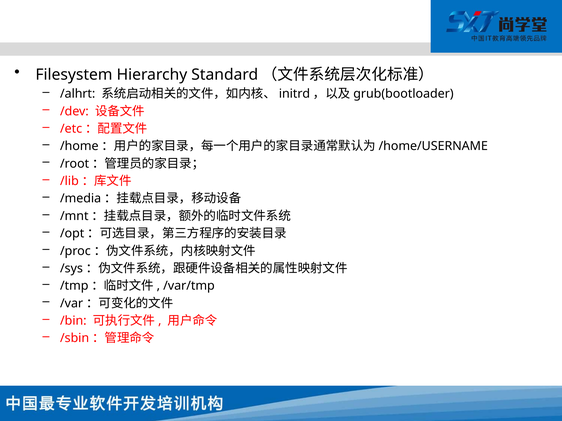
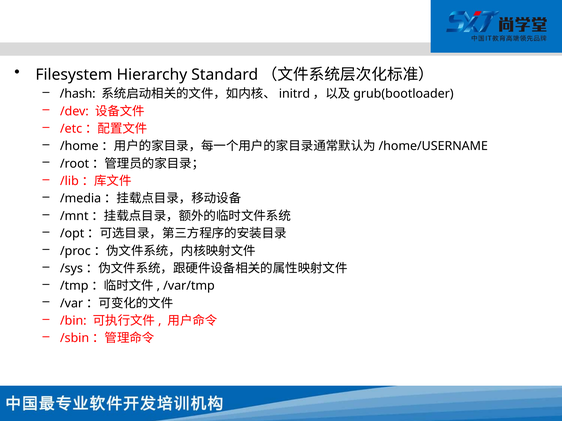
/alhrt: /alhrt -> /hash (78, 94)
